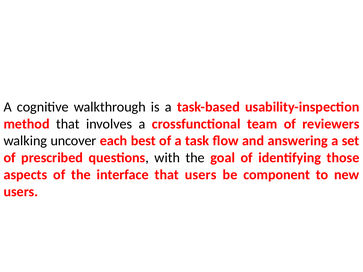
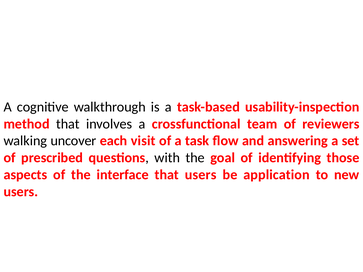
best: best -> visit (143, 141)
component: component -> application (277, 175)
